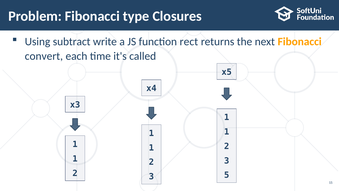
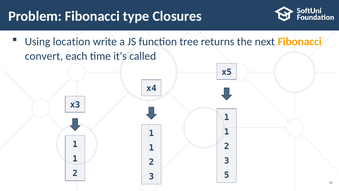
subtract: subtract -> location (72, 42)
rect: rect -> tree (189, 42)
